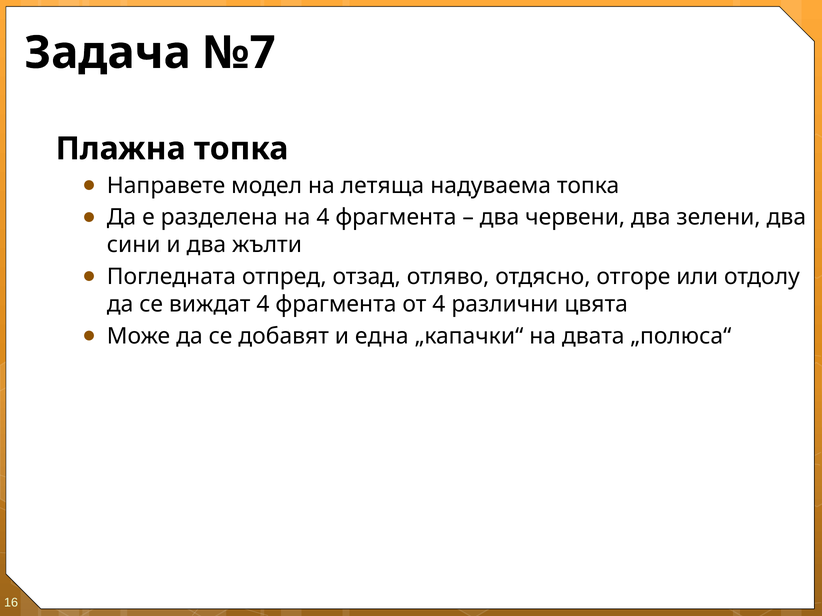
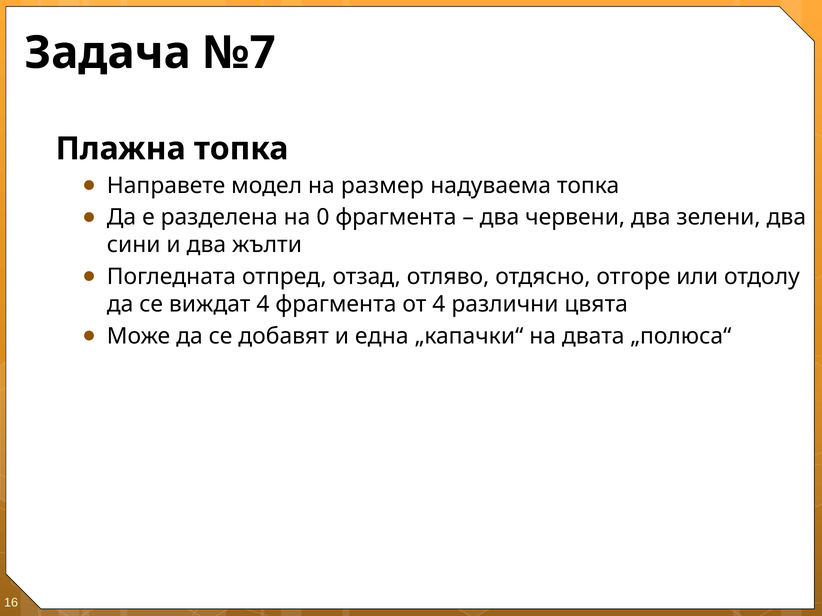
летяща: летяща -> размер (382, 186)
на 4: 4 -> 0 (323, 218)
